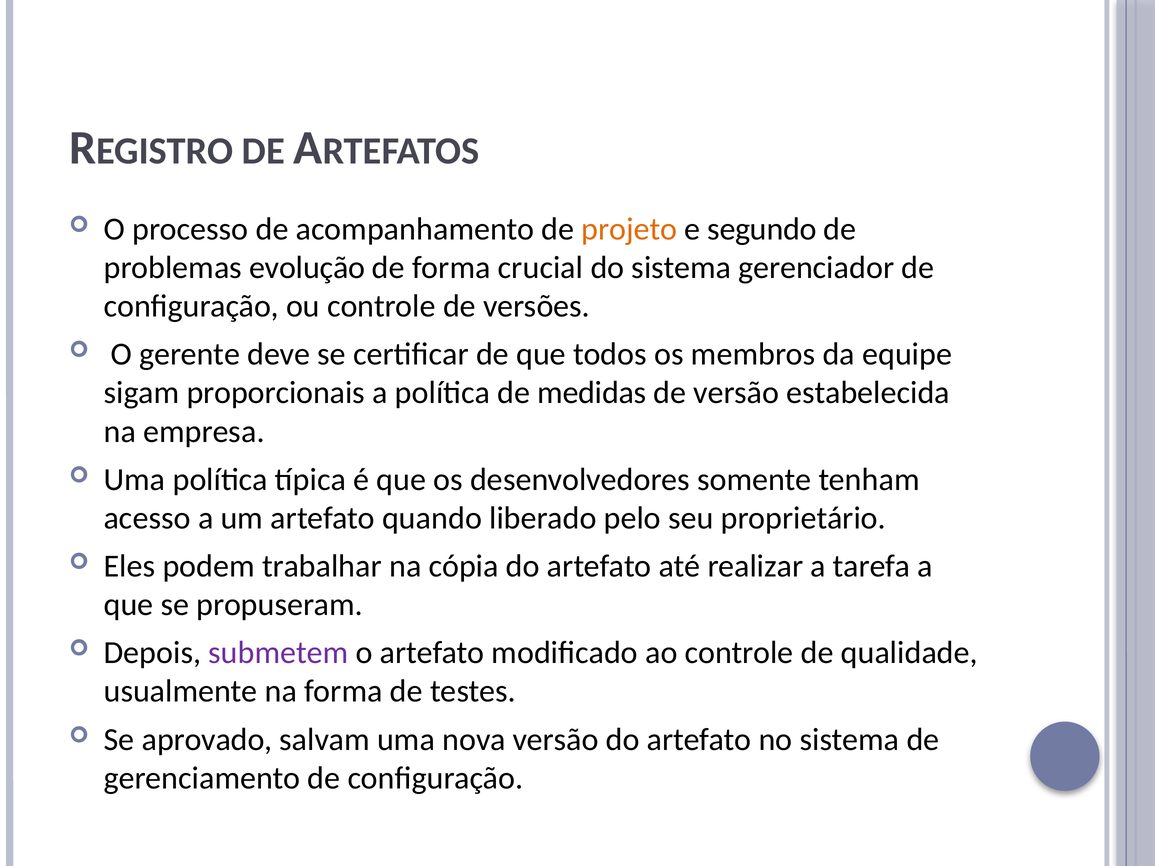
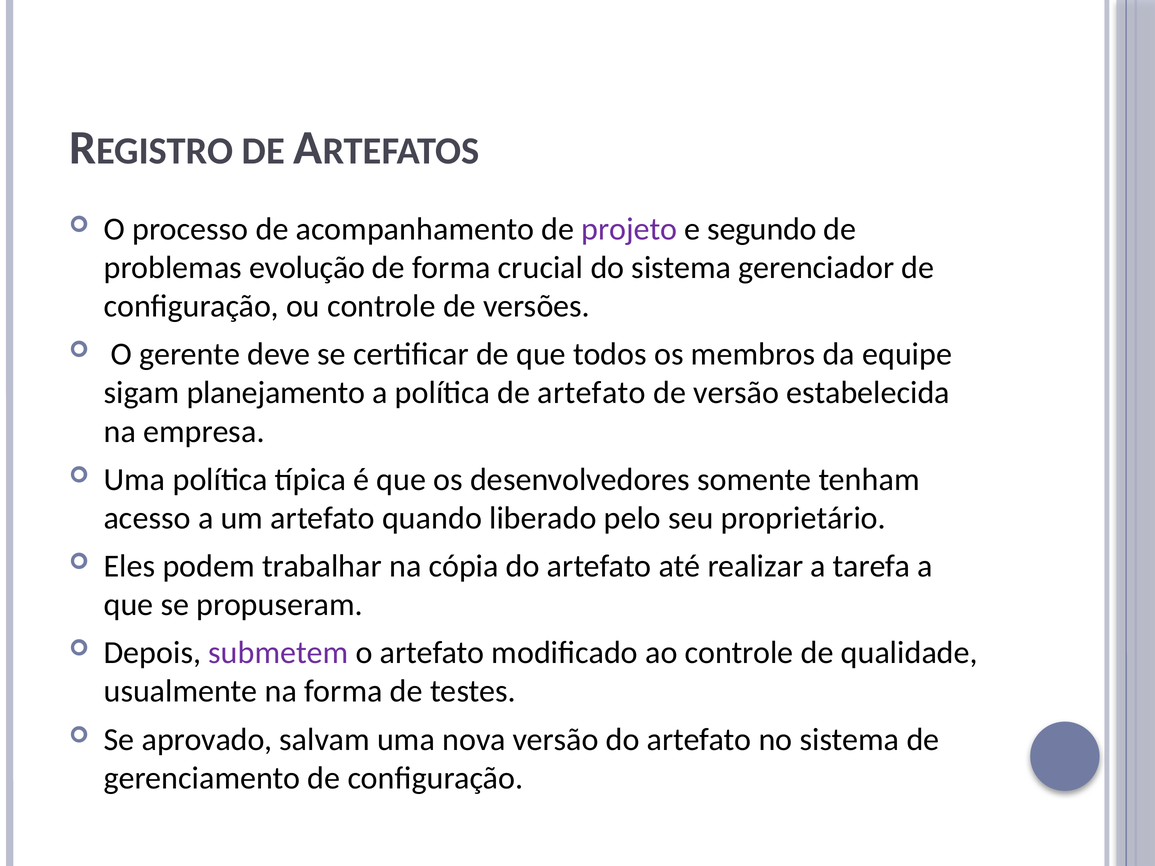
projeto colour: orange -> purple (629, 229)
proporcionais: proporcionais -> planejamento (276, 393)
de medidas: medidas -> artefato (592, 393)
